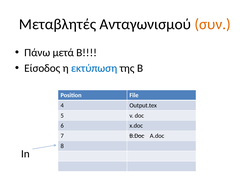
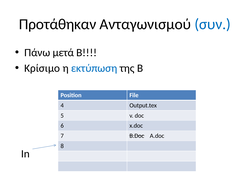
Μεταβλητές: Μεταβλητές -> Προτάθηκαν (58, 24)
συν colour: orange -> blue (213, 24)
Είσοδος: Είσοδος -> Κρίσιμο (42, 68)
